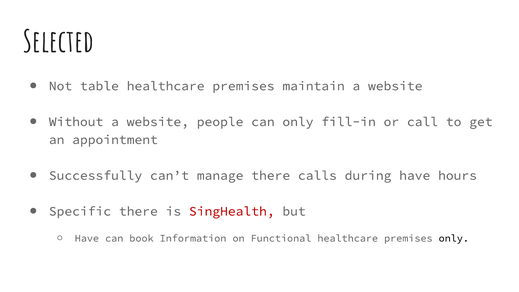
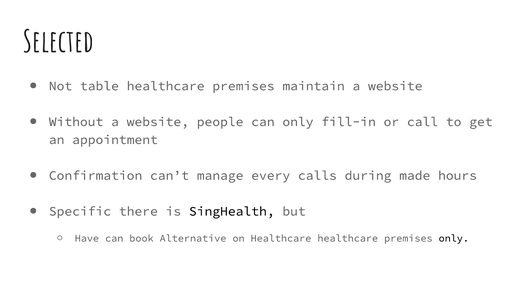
Successfully: Successfully -> Confirmation (96, 175)
manage there: there -> every (271, 175)
during have: have -> made (415, 175)
SingHealth colour: red -> black (232, 211)
Information: Information -> Alternative (193, 238)
on Functional: Functional -> Healthcare (281, 238)
